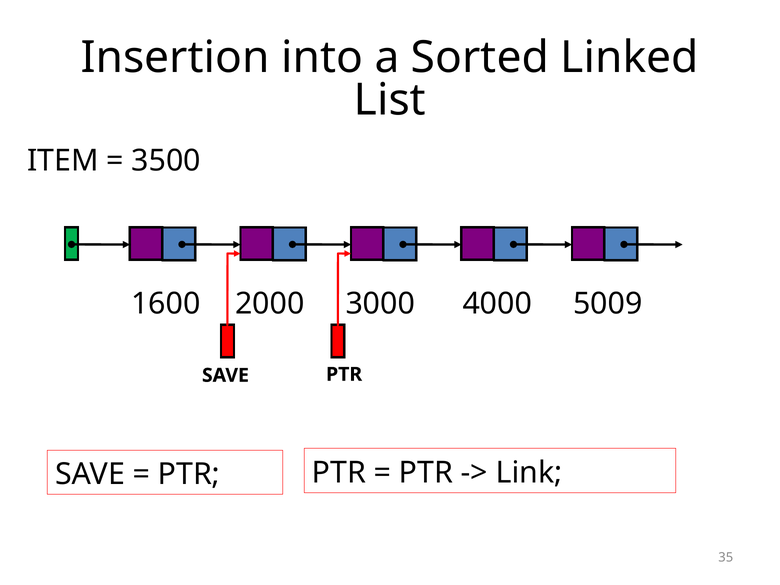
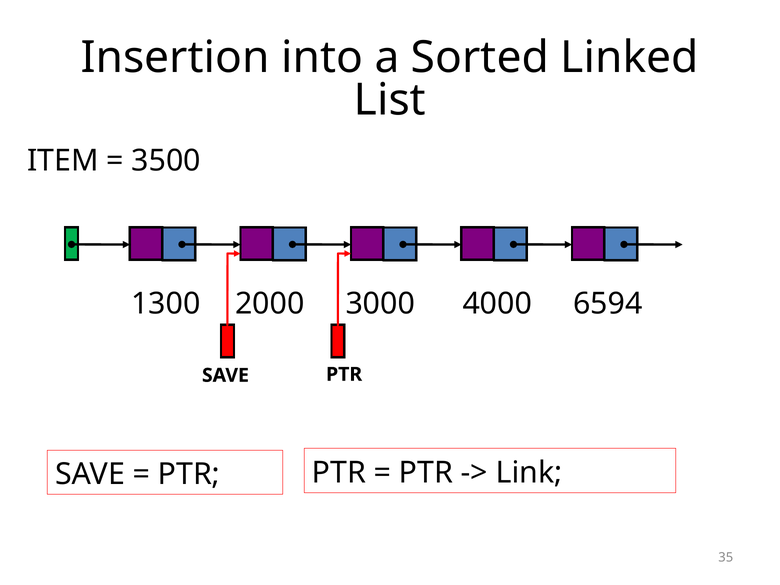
1600: 1600 -> 1300 (166, 304)
5009: 5009 -> 6594 (608, 304)
